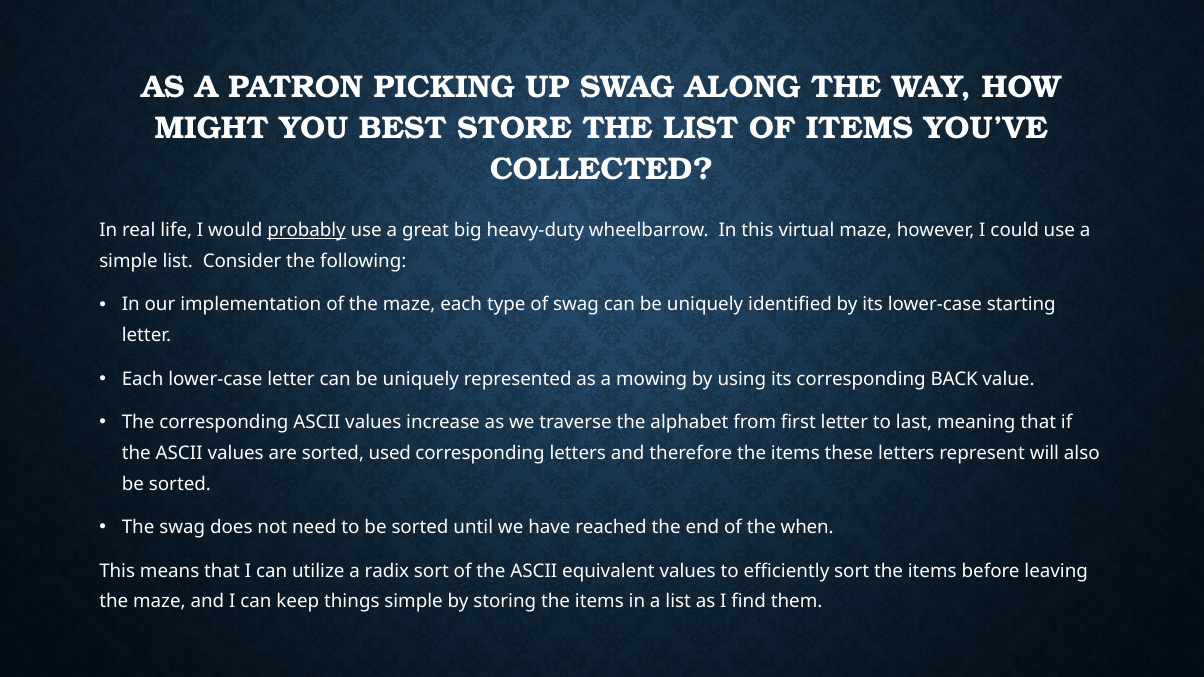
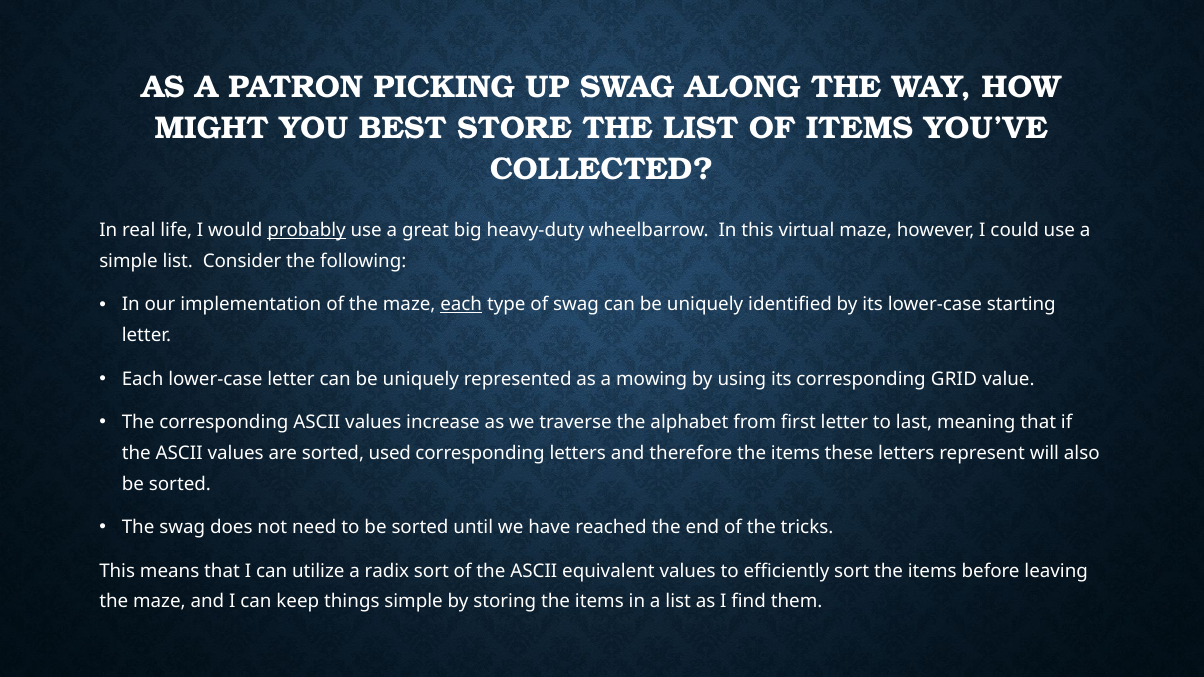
each underline: none -> present (461, 305)
BACK: BACK -> GRID (954, 379)
when: when -> tricks (807, 528)
